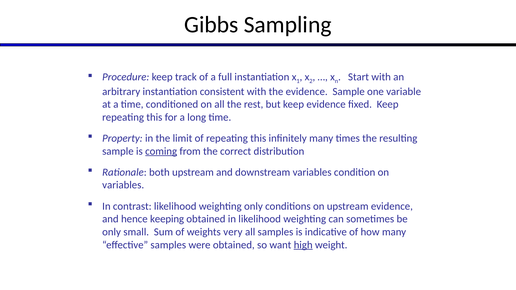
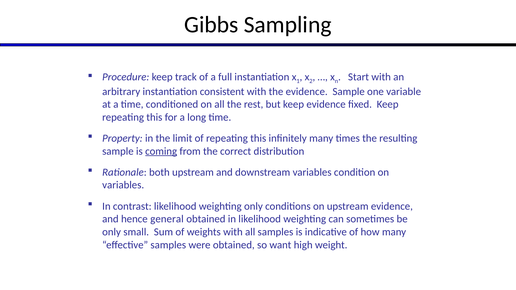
keeping: keeping -> general (167, 219)
weights very: very -> with (233, 232)
high underline: present -> none (303, 245)
